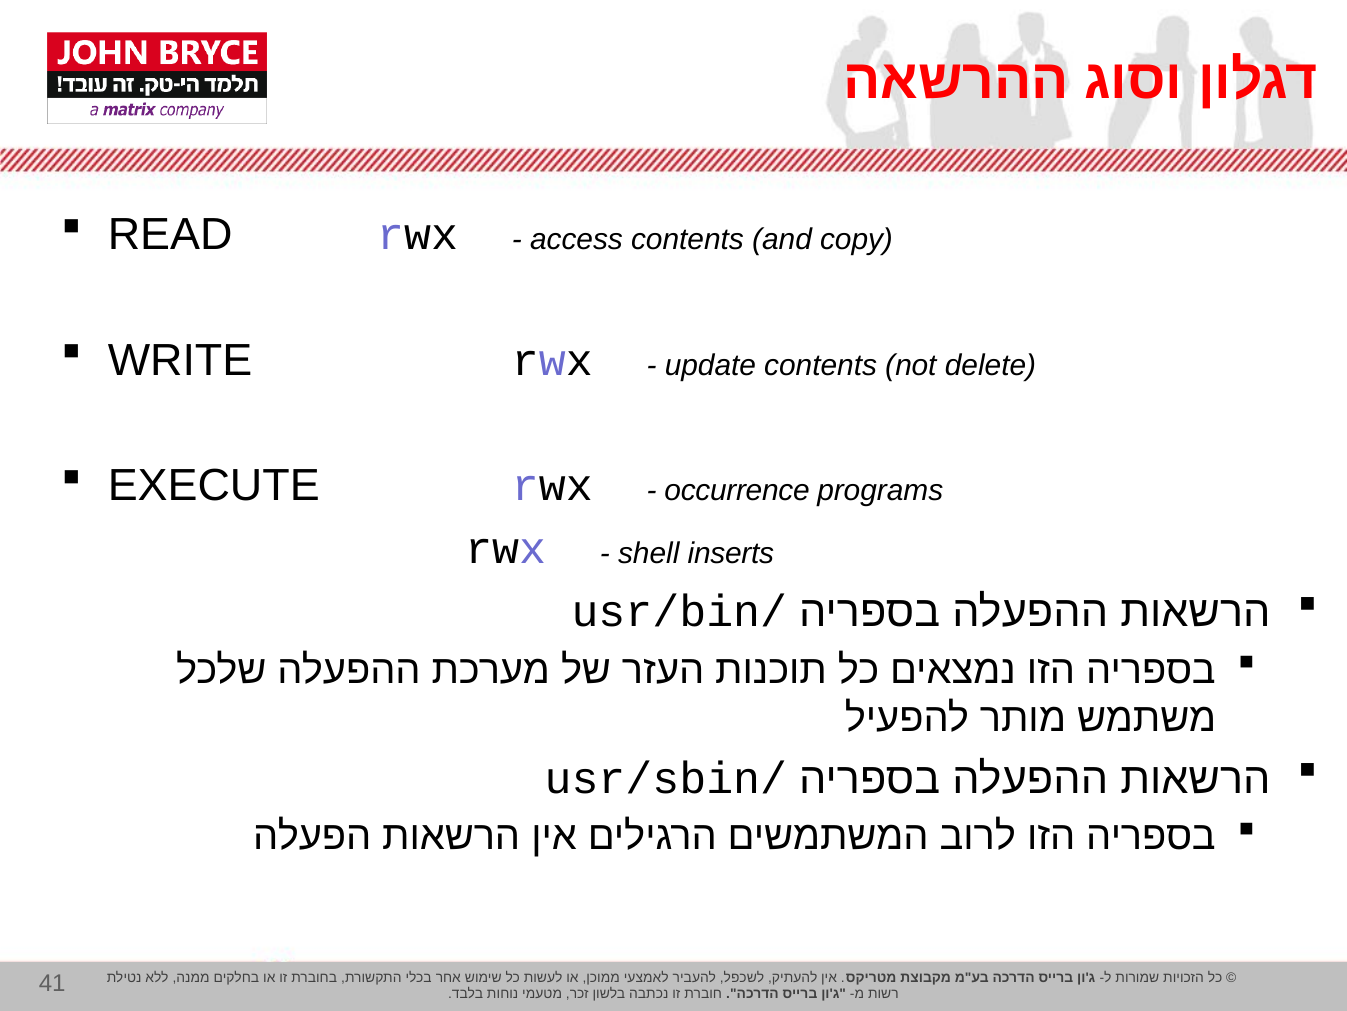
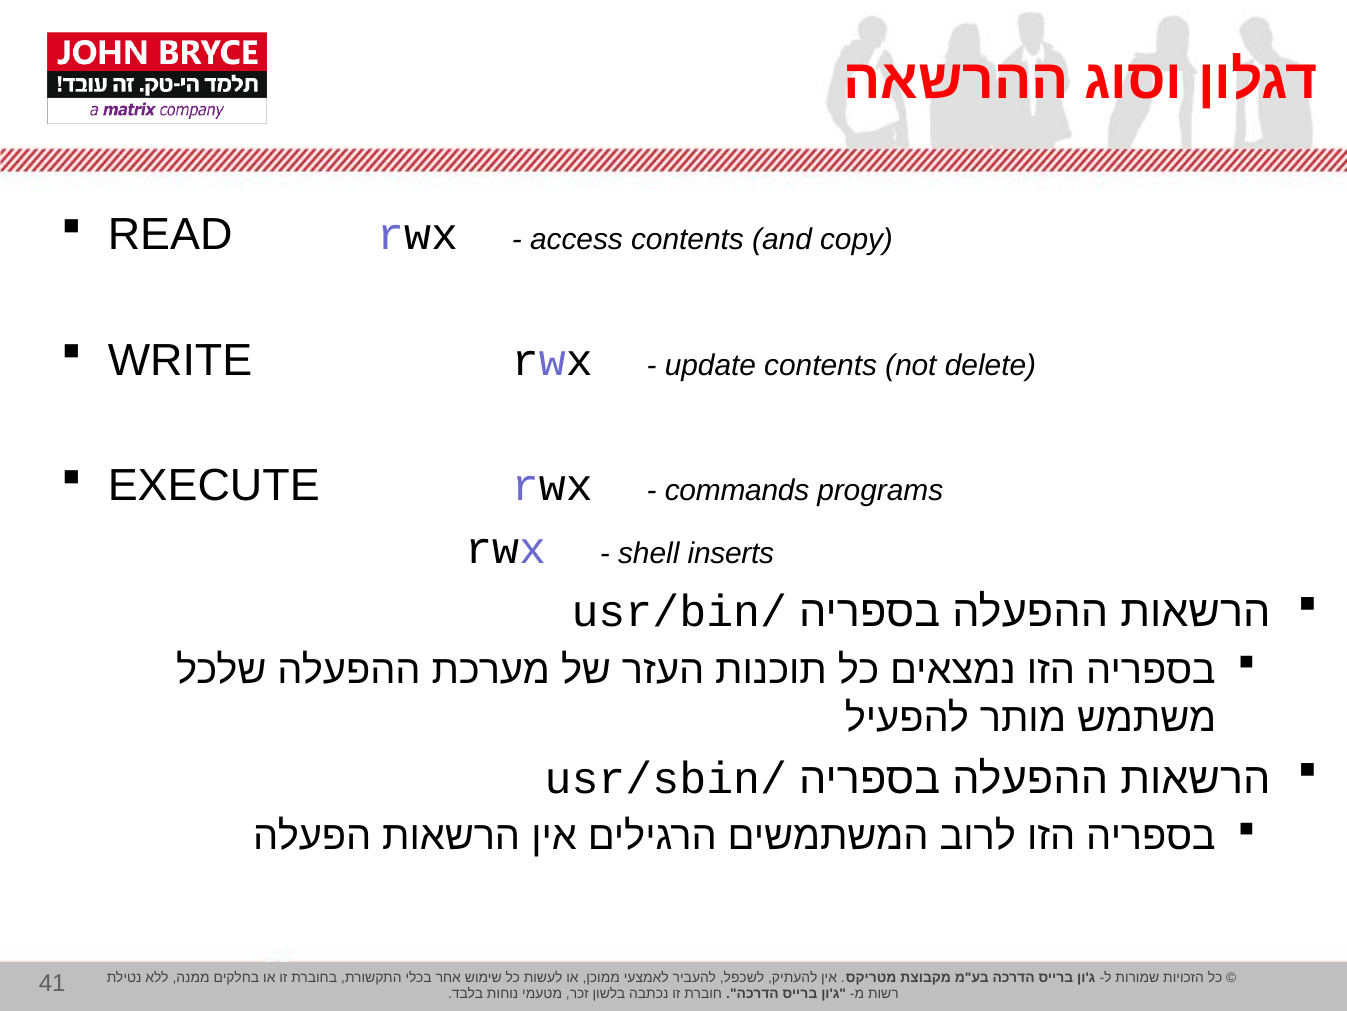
occurrence: occurrence -> commands (737, 491)
